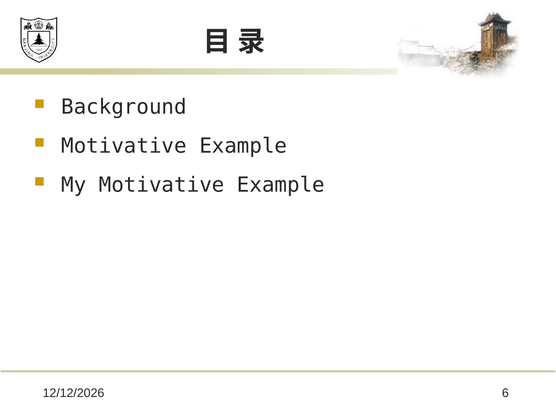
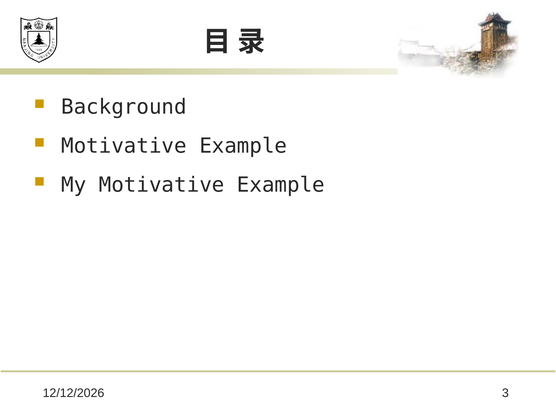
6: 6 -> 3 (505, 393)
